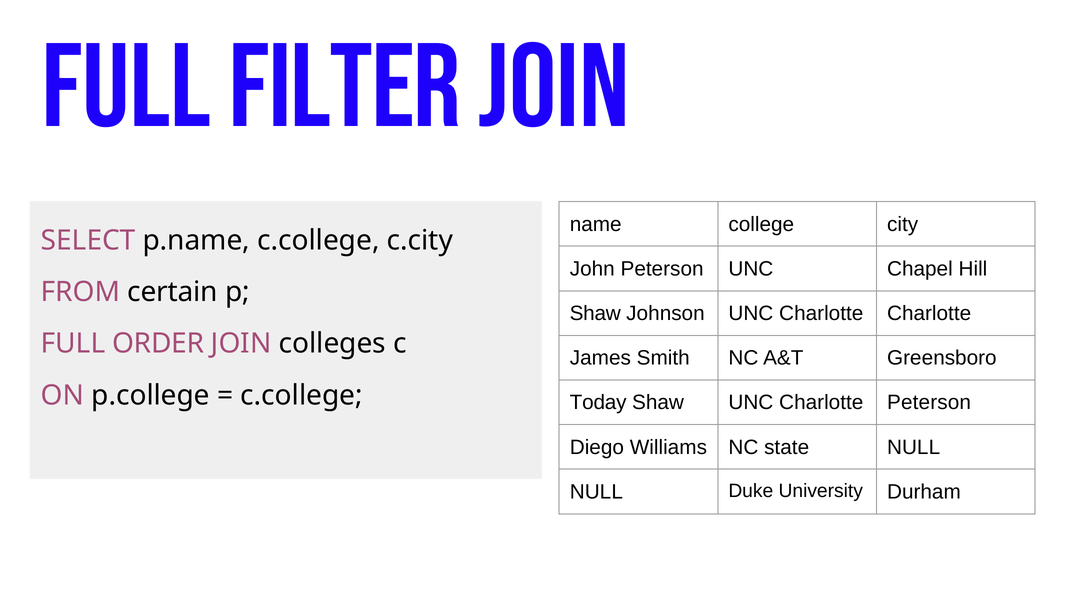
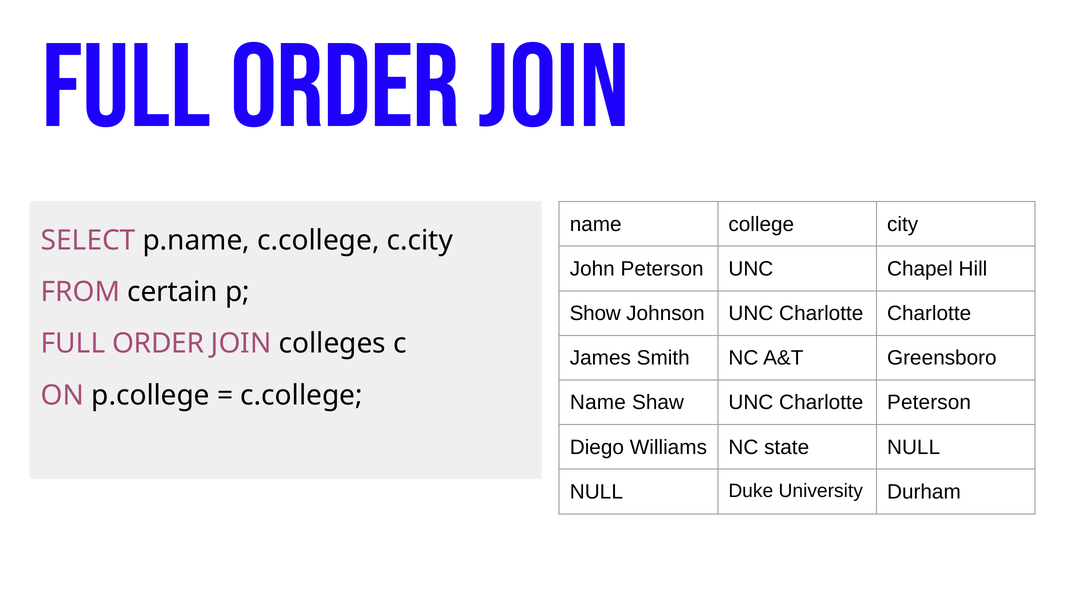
FILTER: FILTER -> ORDER (345, 87)
Shaw: Shaw -> Show (595, 313)
Today: Today -> Name (598, 402)
